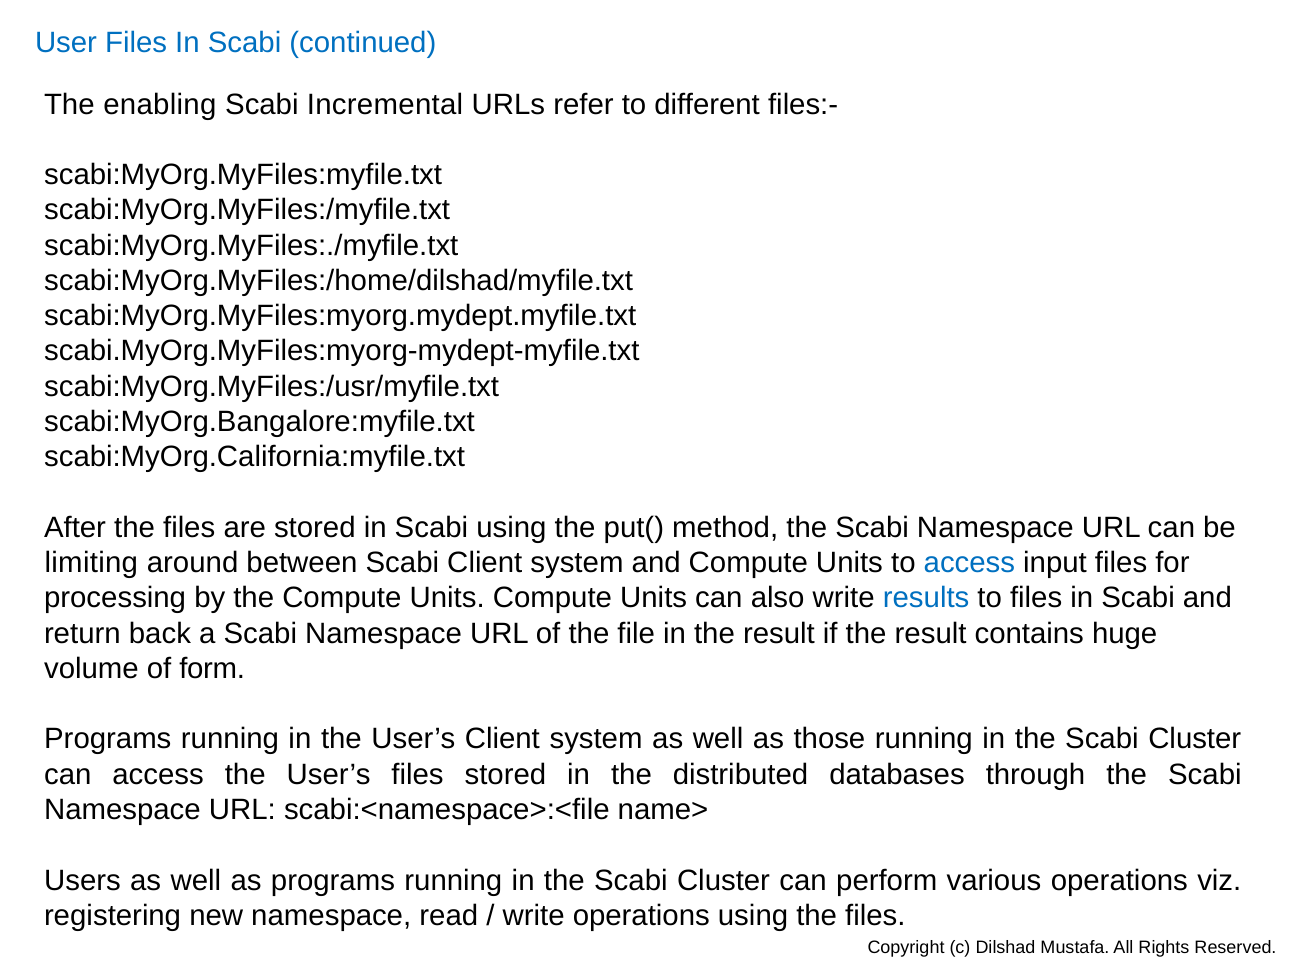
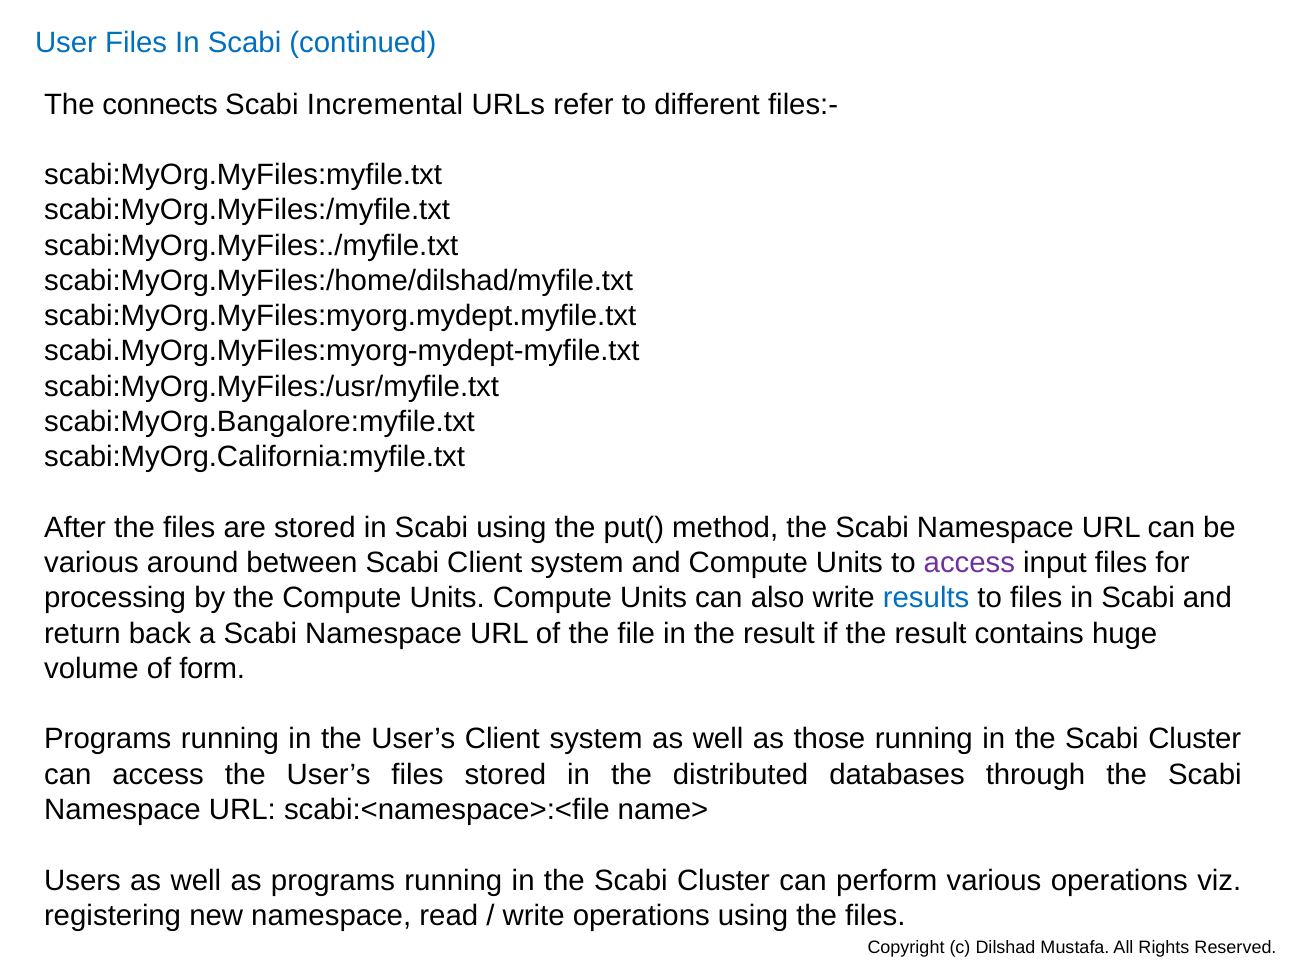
enabling: enabling -> connects (160, 104)
limiting: limiting -> various (91, 563)
access colour: blue -> purple (969, 563)
